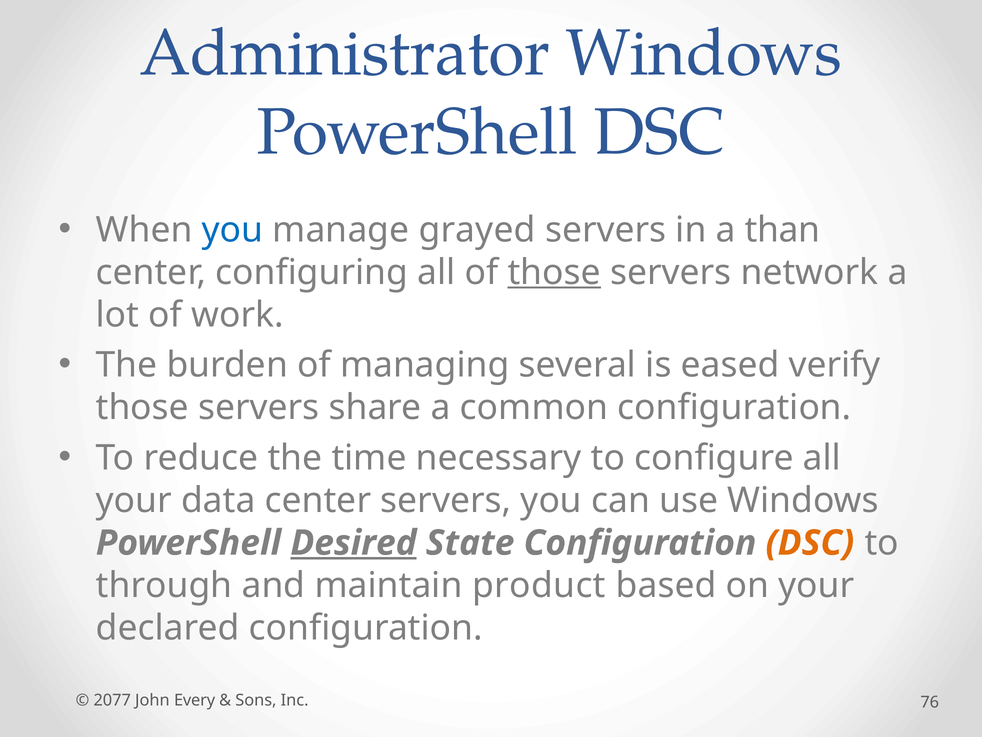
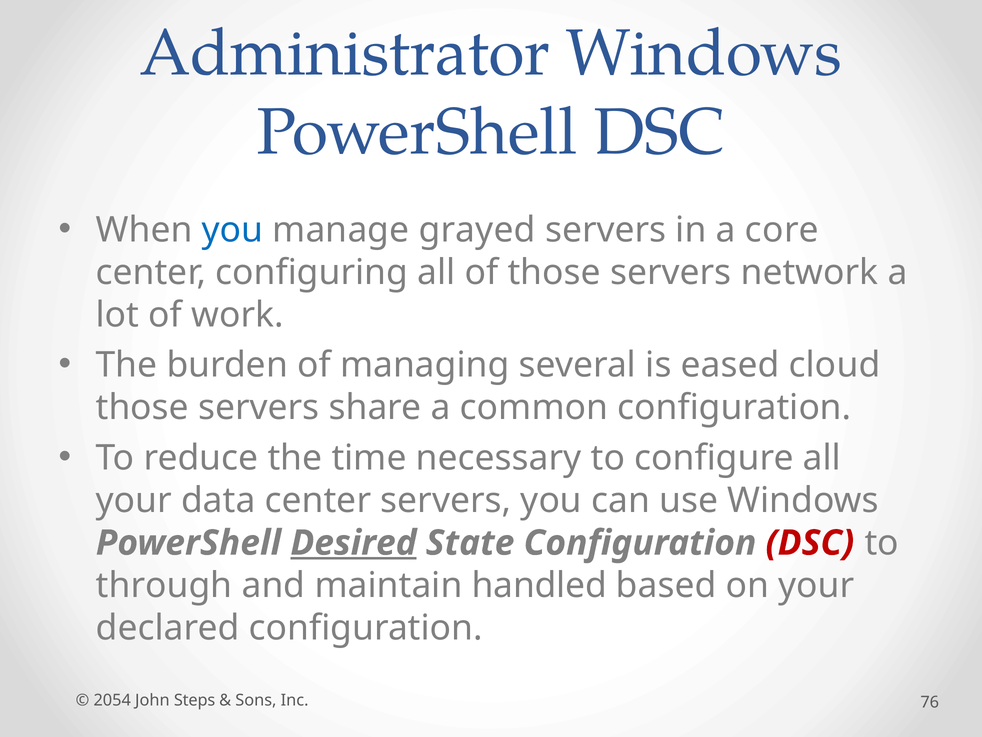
than: than -> core (782, 230)
those underline: present -> none (554, 272)
verify: verify -> cloud (834, 365)
DSC colour: orange -> red (810, 543)
product: product -> handled (539, 585)
2077: 2077 -> 2054 (112, 700)
Every: Every -> Steps (195, 700)
